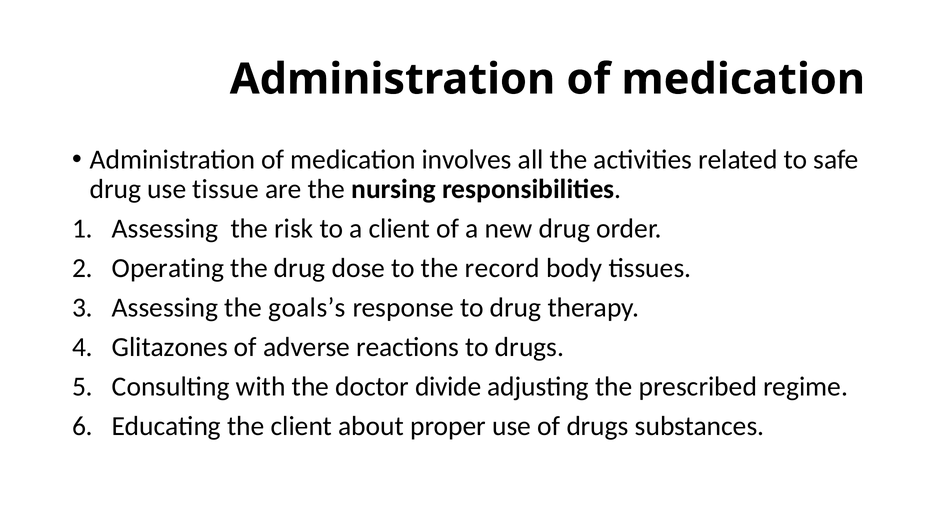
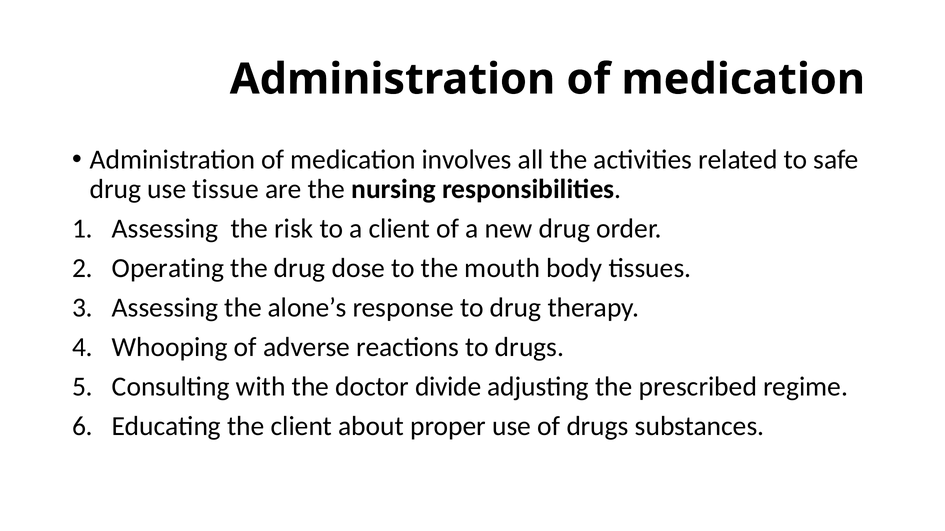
record: record -> mouth (502, 269)
goals’s: goals’s -> alone’s (307, 308)
Glitazones: Glitazones -> Whooping (170, 348)
